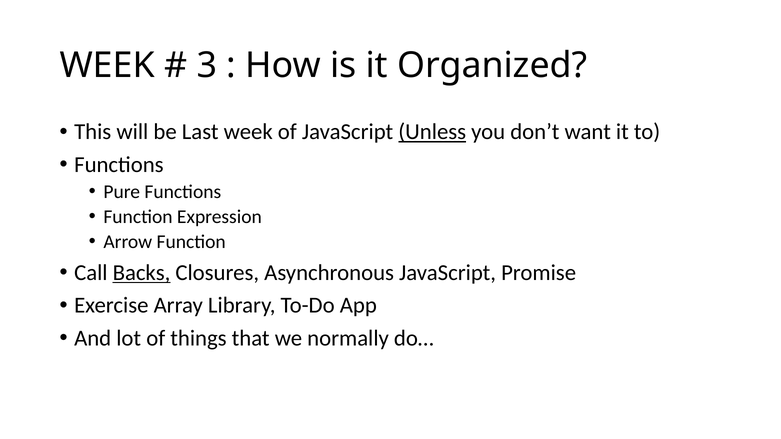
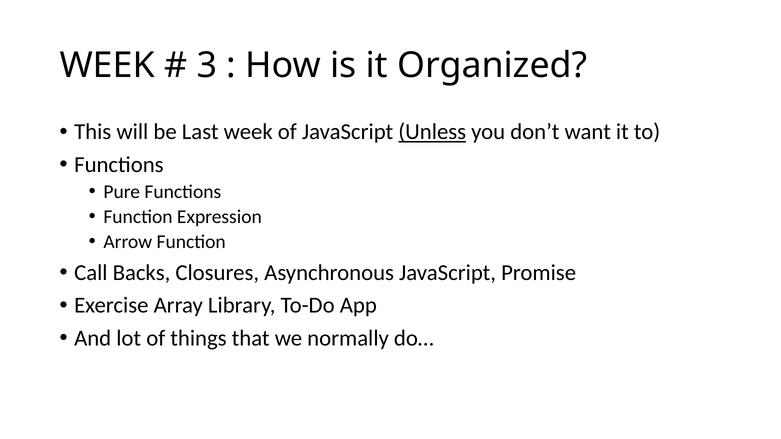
Backs underline: present -> none (142, 273)
